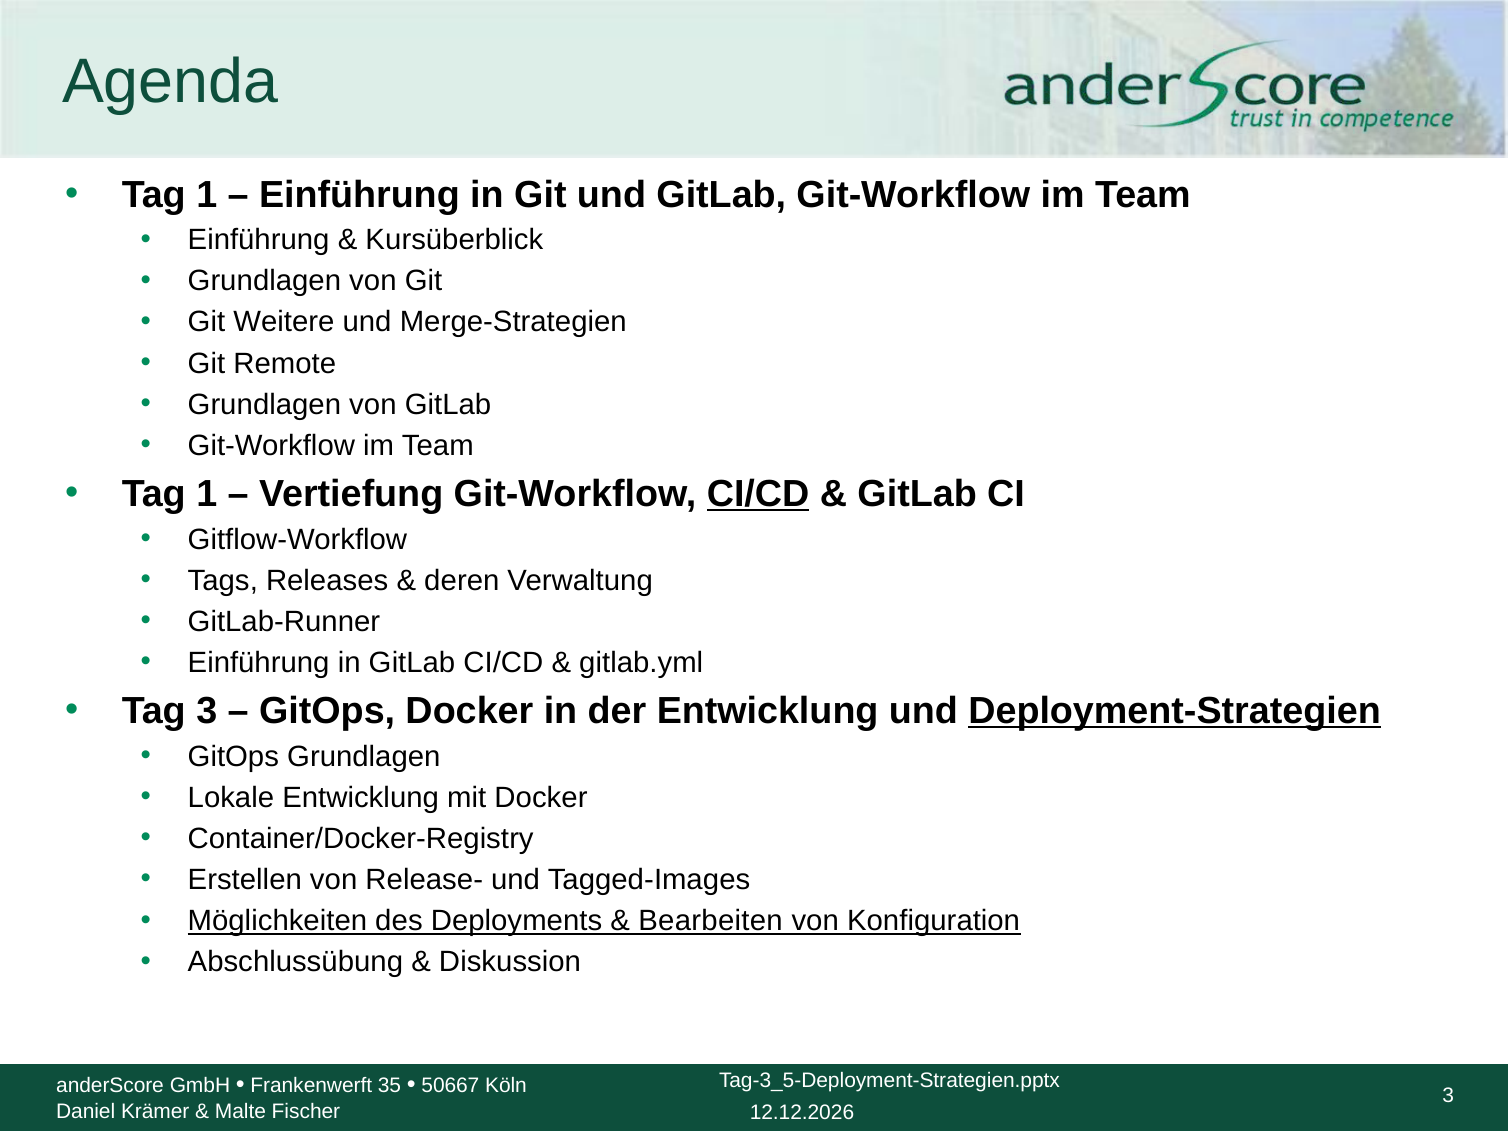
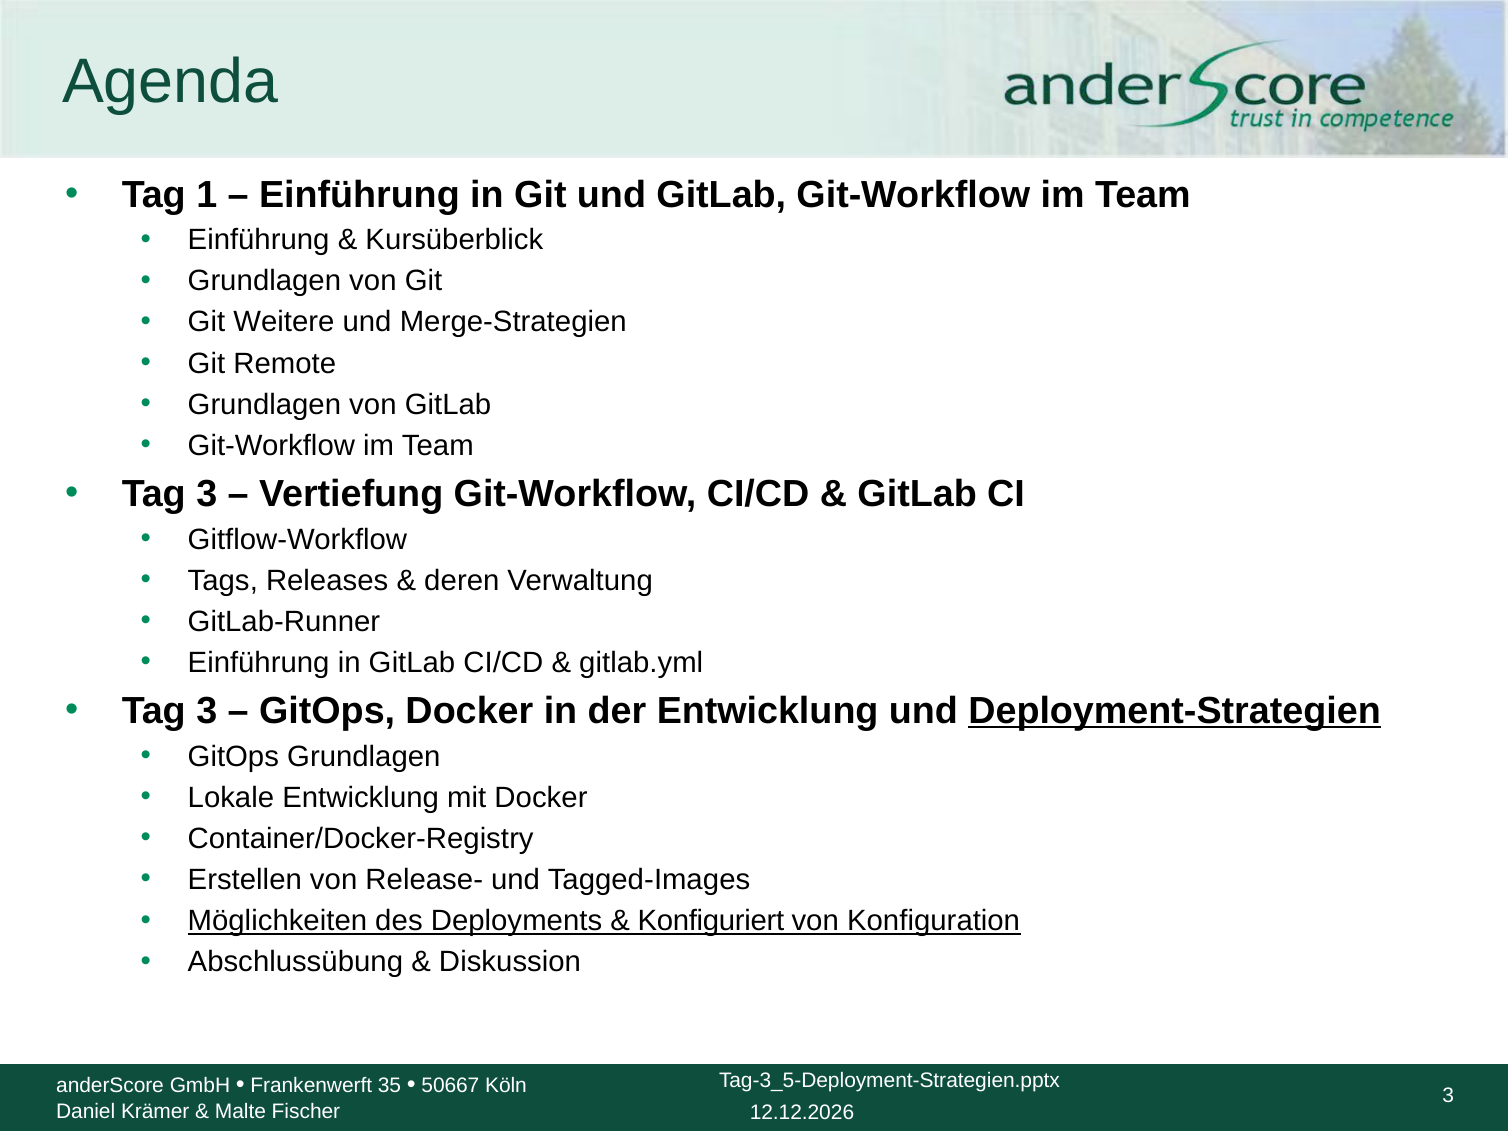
1: 1 -> 3 (207, 494)
CI/CD underline: present -> none (758, 494)
Bearbeiten: Bearbeiten -> Konfiguriert (711, 921)
